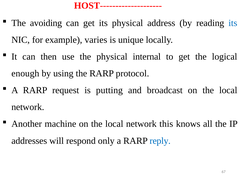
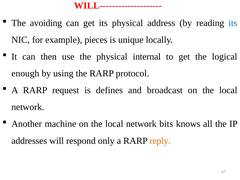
HOST--------------------: HOST-------------------- -> WILL-------------------- (118, 6)
varies: varies -> pieces (96, 40)
putting: putting -> defines (109, 90)
this: this -> bits (166, 124)
reply colour: blue -> orange (160, 141)
